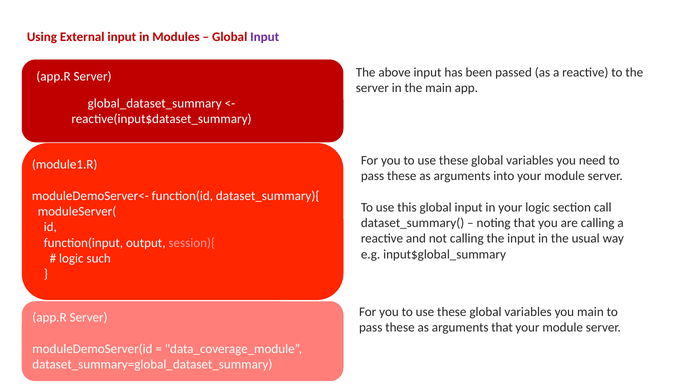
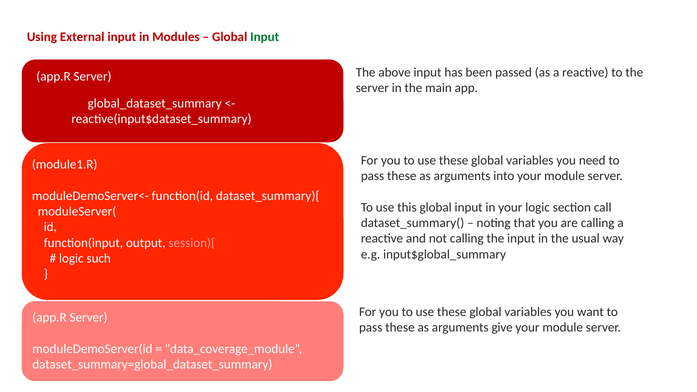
Input colour: purple -> green (265, 37)
you main: main -> want (590, 312)
arguments that: that -> give (502, 328)
